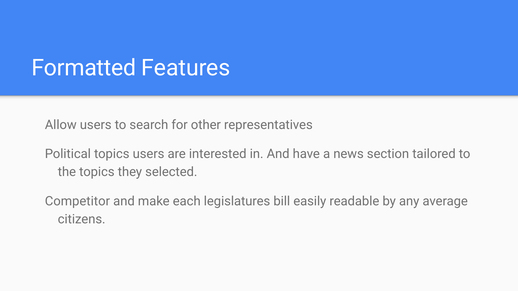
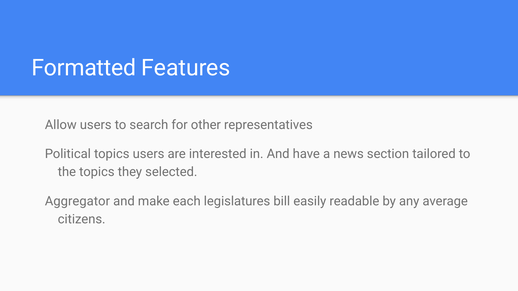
Competitor: Competitor -> Aggregator (77, 201)
